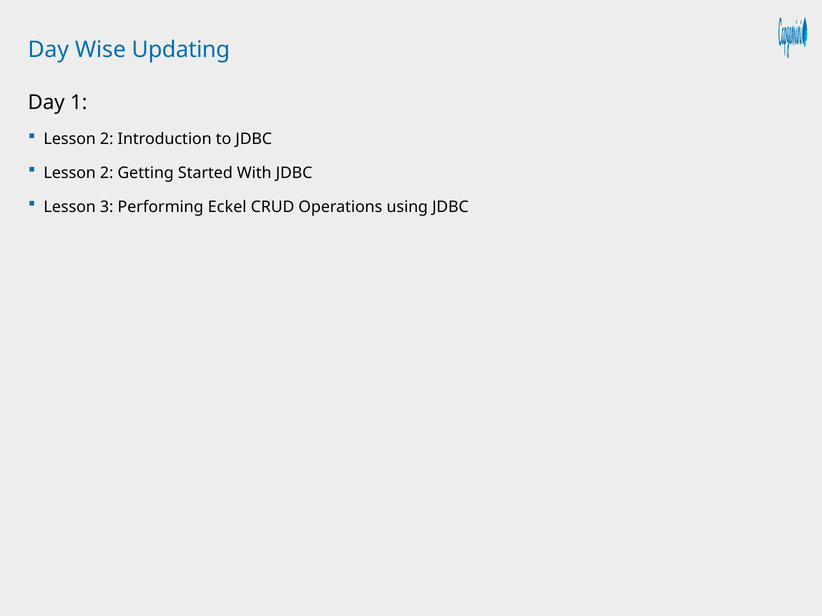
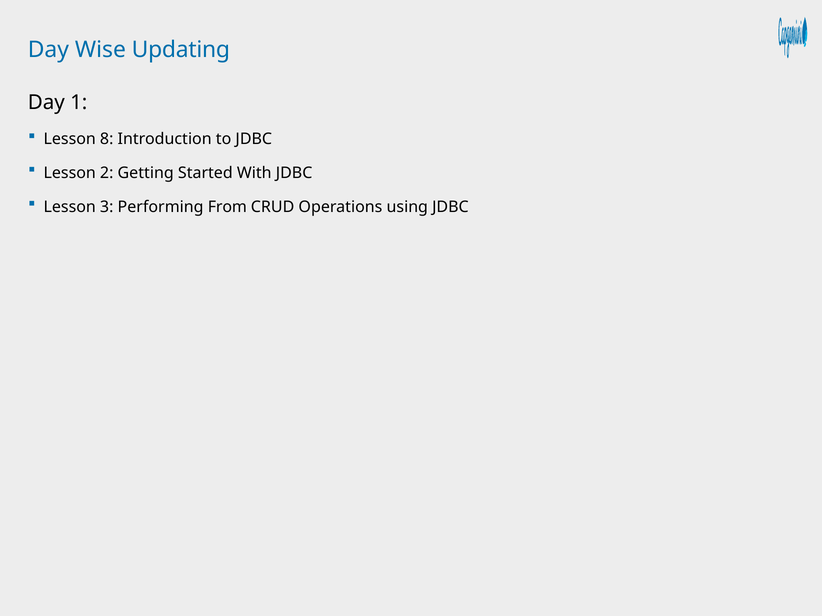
2: 2 -> 8 (107, 139)
Eckel: Eckel -> From (227, 207)
